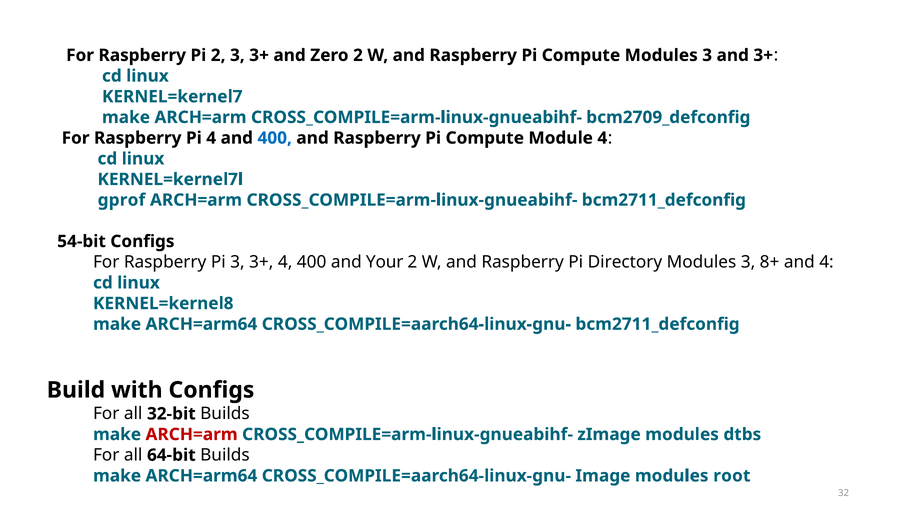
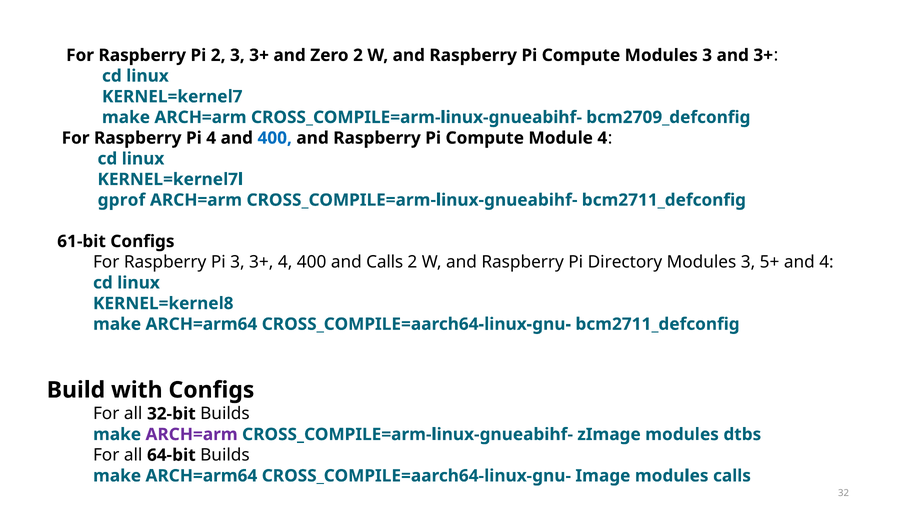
54-bit: 54-bit -> 61-bit (82, 241)
and Your: Your -> Calls (385, 262)
8+: 8+ -> 5+ (770, 262)
ARCH=arm colour: red -> purple (192, 434)
modules root: root -> calls (732, 476)
